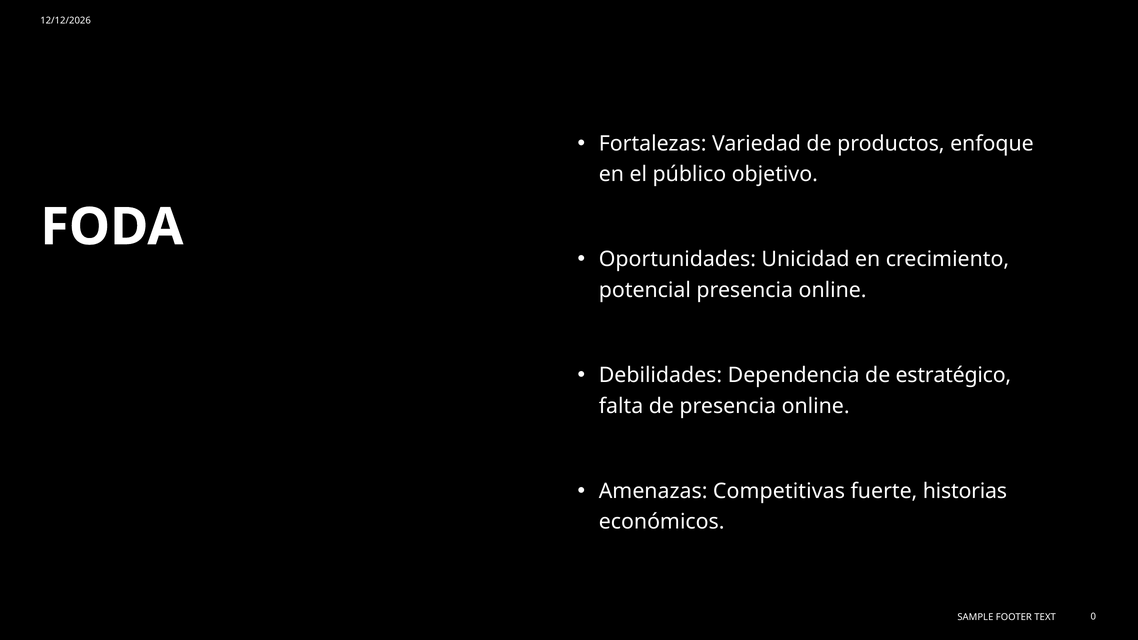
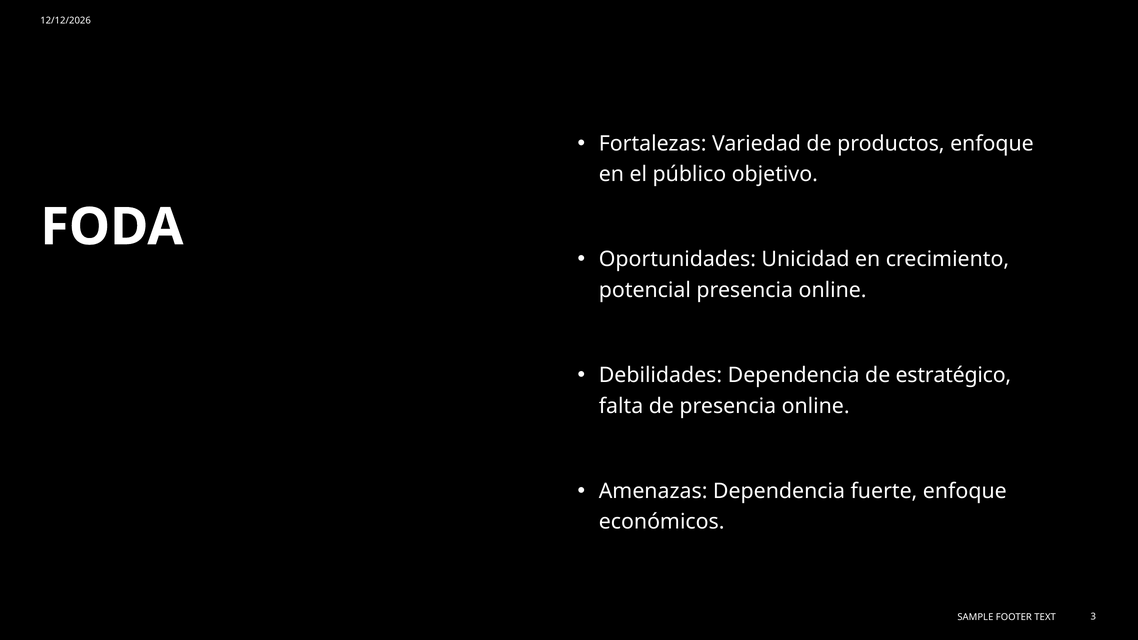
Amenazas Competitivas: Competitivas -> Dependencia (779, 491)
fuerte historias: historias -> enfoque (965, 491)
0: 0 -> 3 (1093, 617)
